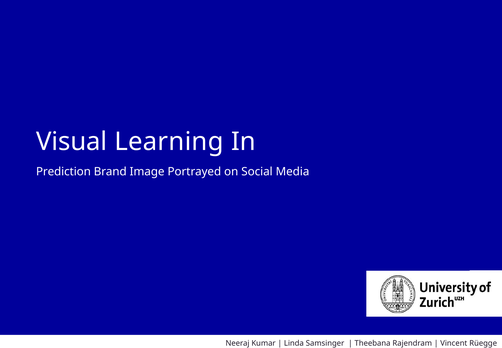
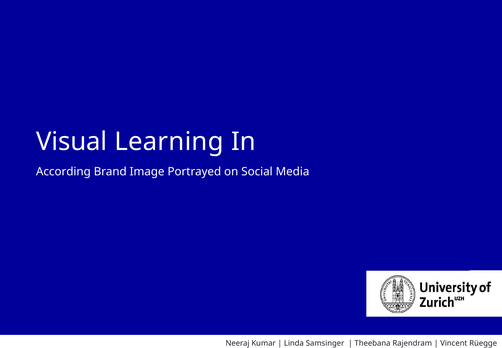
Prediction: Prediction -> According (63, 172)
